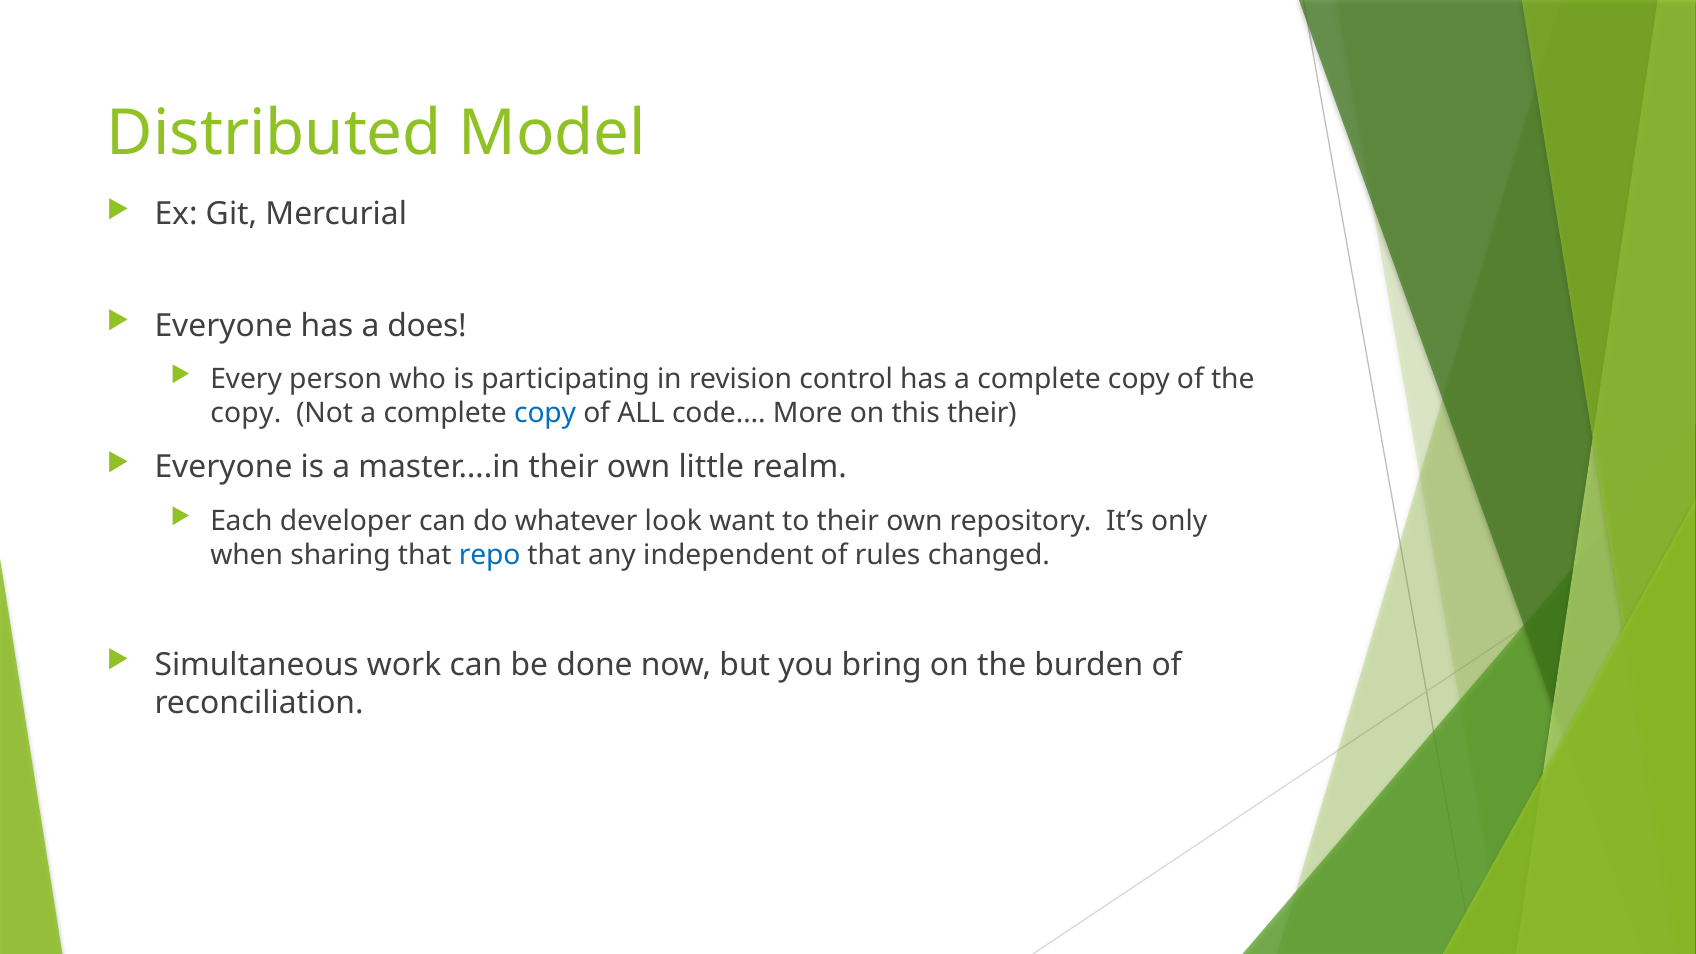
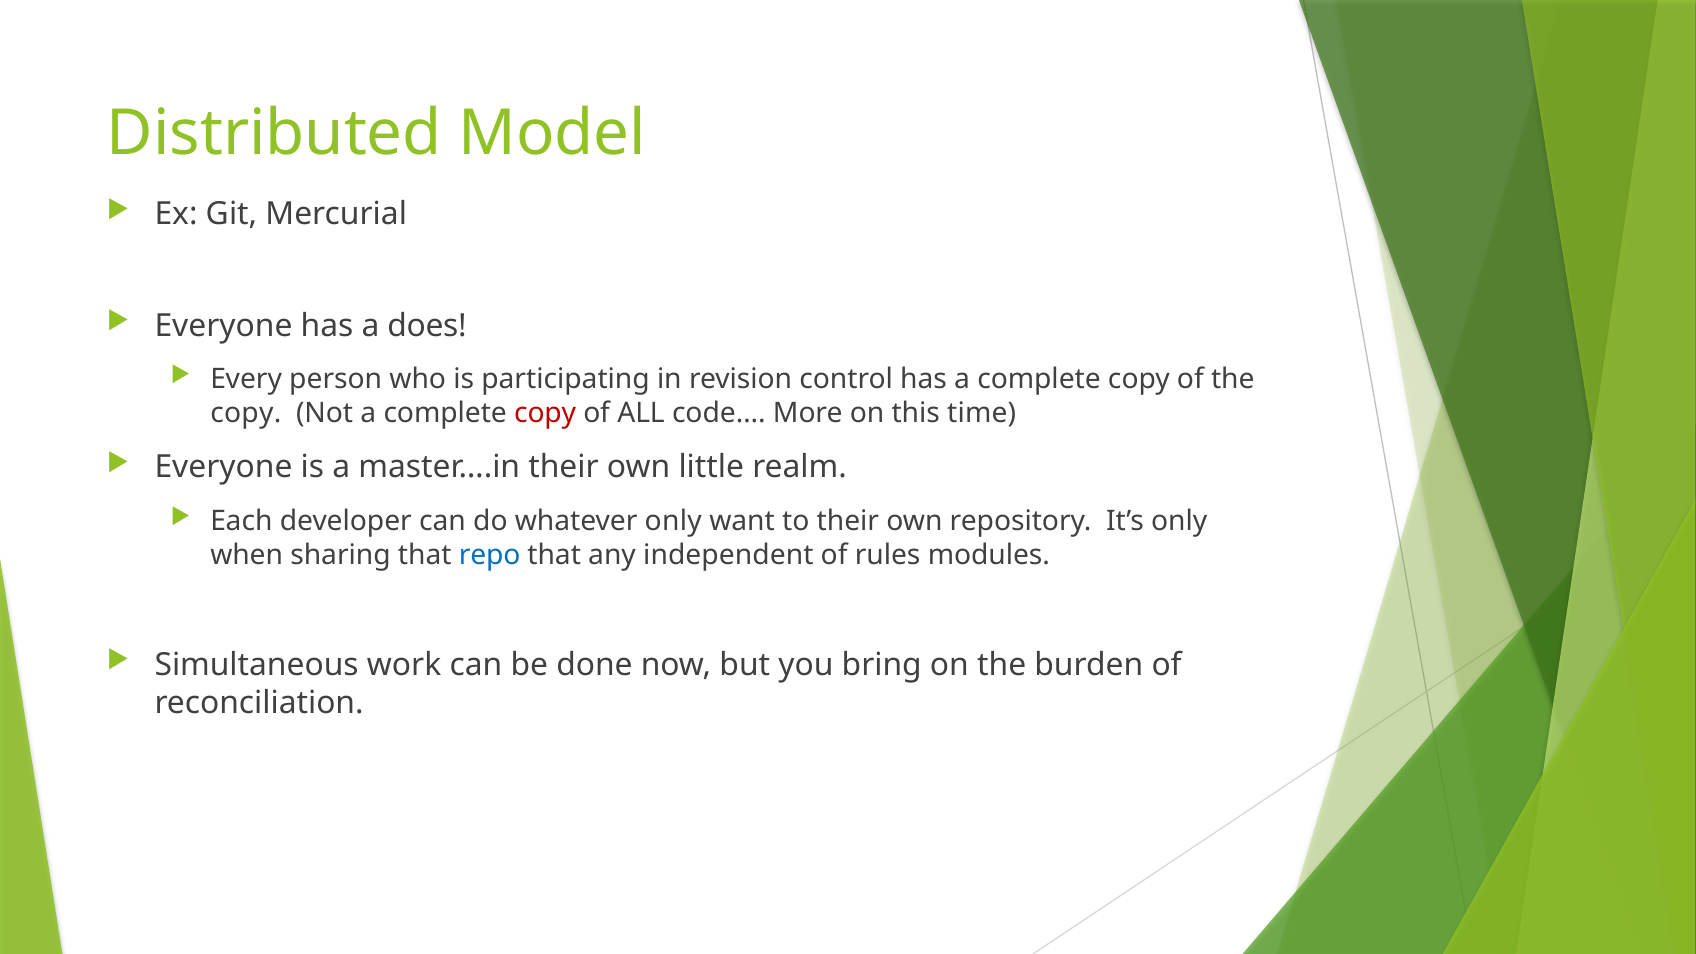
copy colour: blue -> red (545, 413)
this their: their -> time (982, 413)
whatever look: look -> only (673, 521)
changed: changed -> modules (989, 555)
